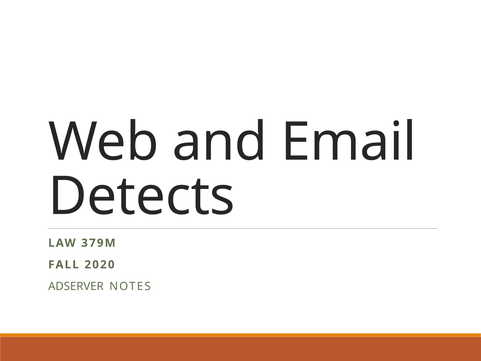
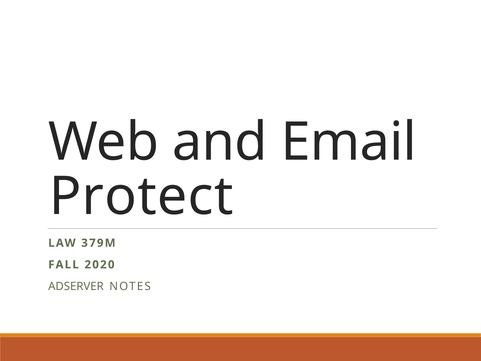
Detects: Detects -> Protect (141, 197)
